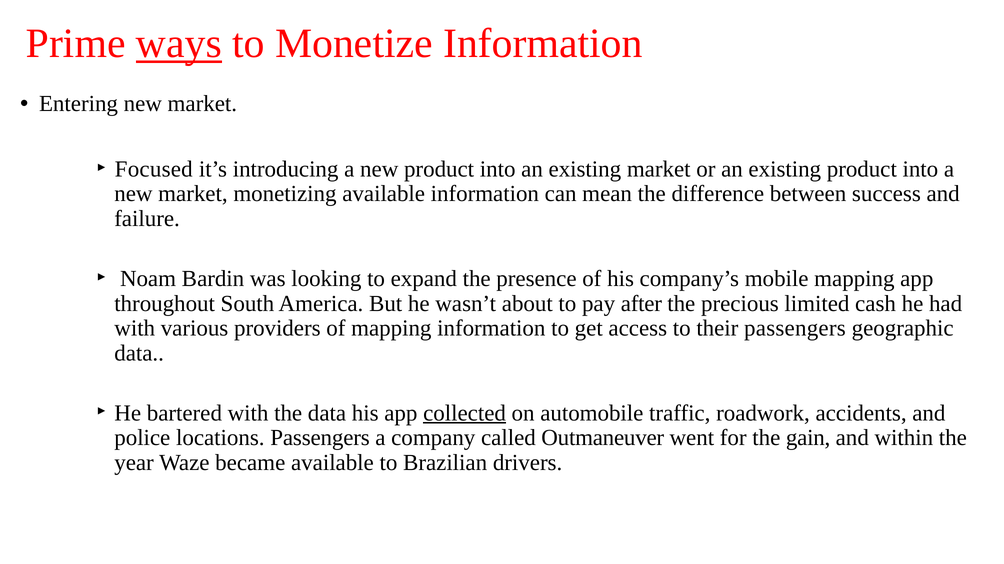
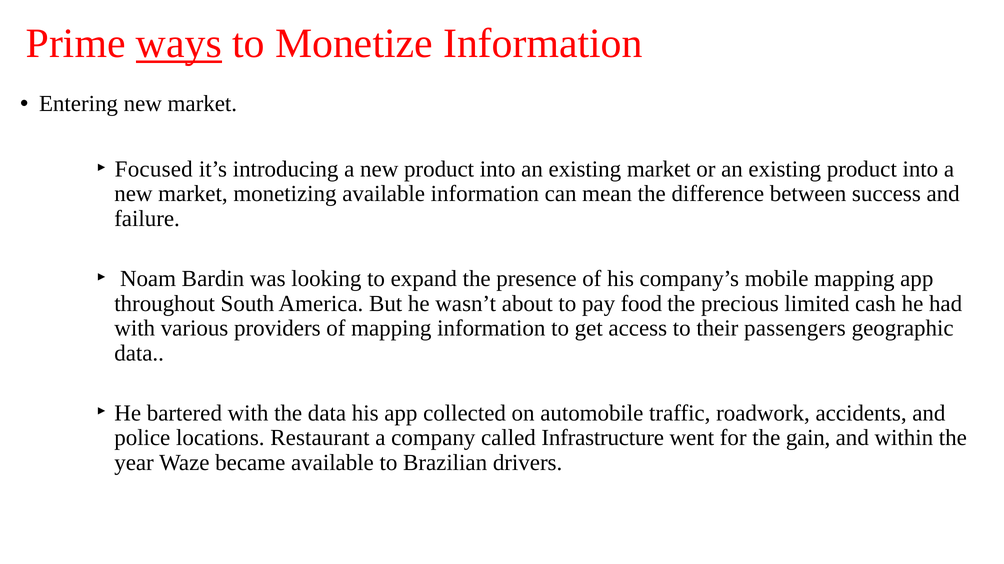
after: after -> food (641, 304)
collected underline: present -> none (465, 414)
locations Passengers: Passengers -> Restaurant (320, 438)
Outmaneuver: Outmaneuver -> Infrastructure (603, 438)
